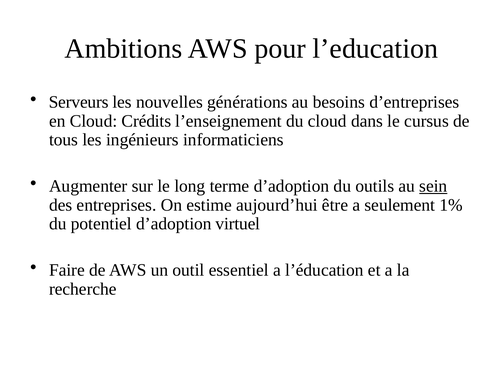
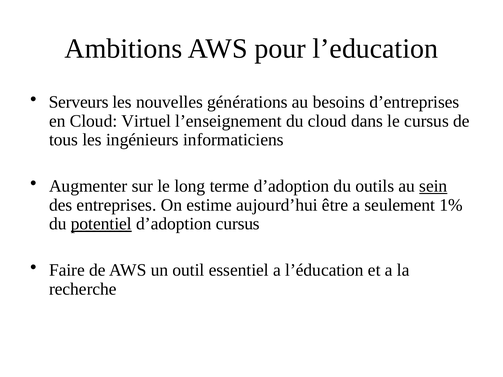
Crédits: Crédits -> Virtuel (146, 121)
potentiel underline: none -> present (101, 224)
d’adoption virtuel: virtuel -> cursus (238, 224)
